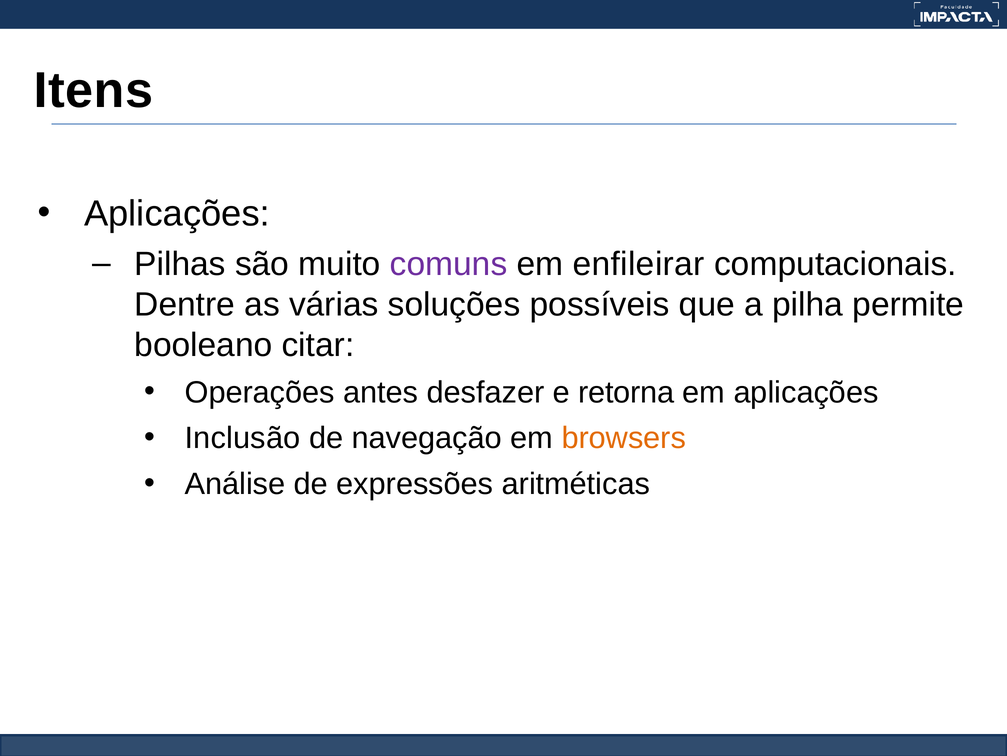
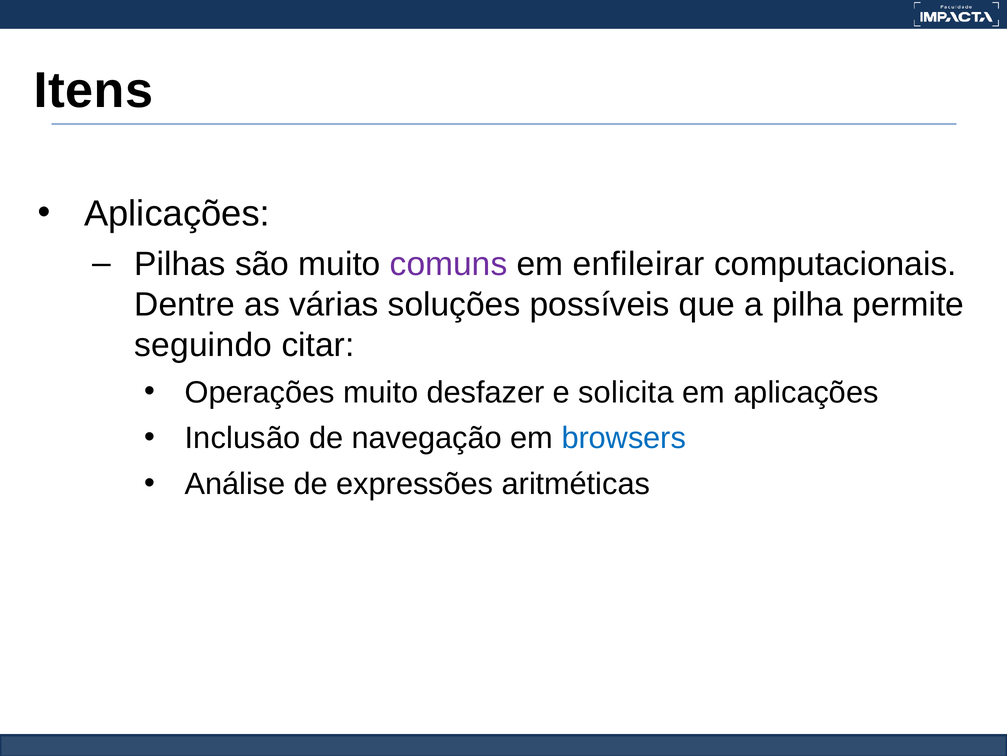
booleano: booleano -> seguindo (203, 345)
Operações antes: antes -> muito (381, 392)
retorna: retorna -> solicita (626, 392)
browsers colour: orange -> blue (624, 438)
